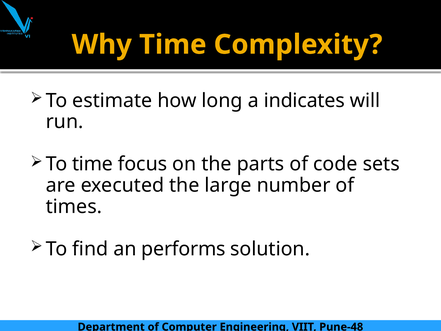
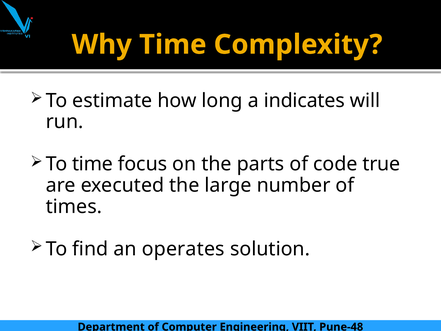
sets: sets -> true (381, 164)
performs: performs -> operates (183, 249)
